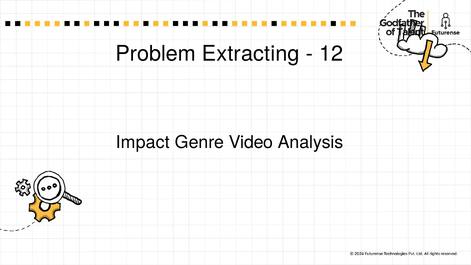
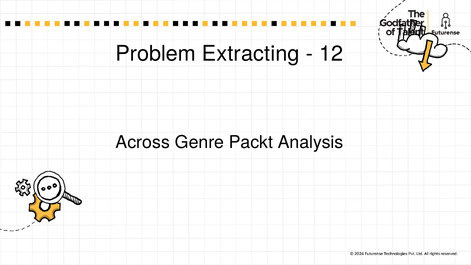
Impact: Impact -> Across (143, 142)
Video: Video -> Packt (251, 142)
